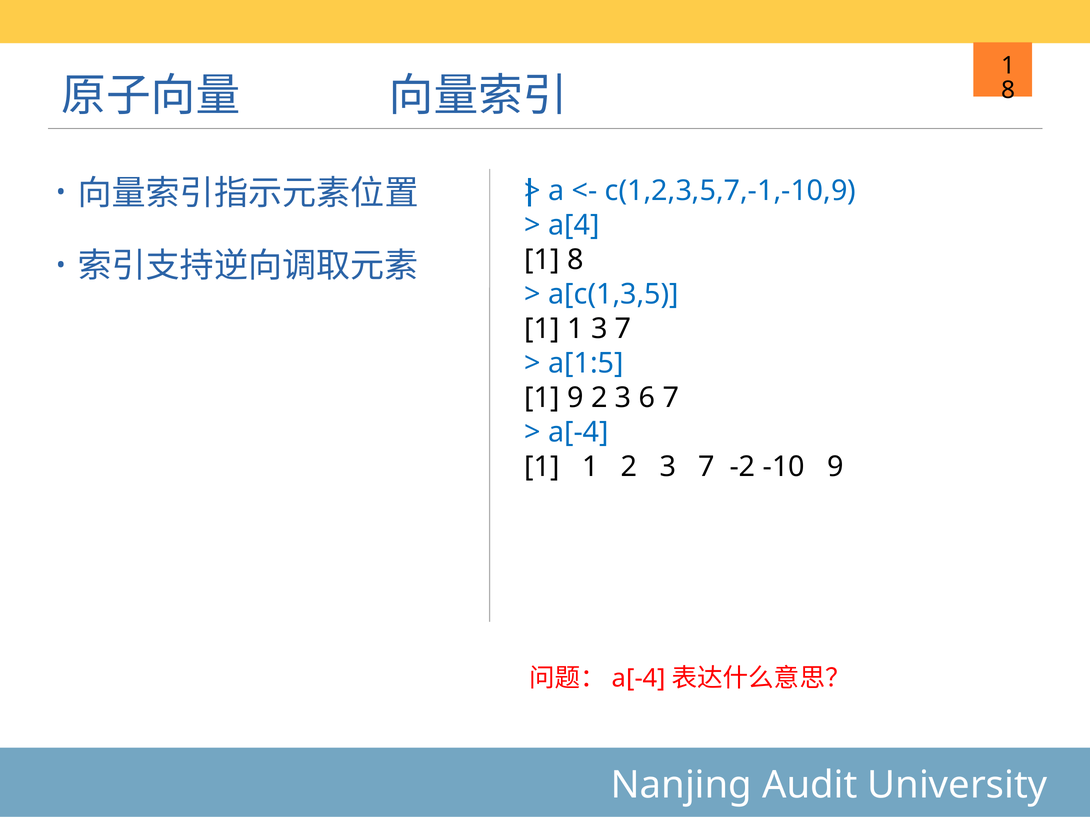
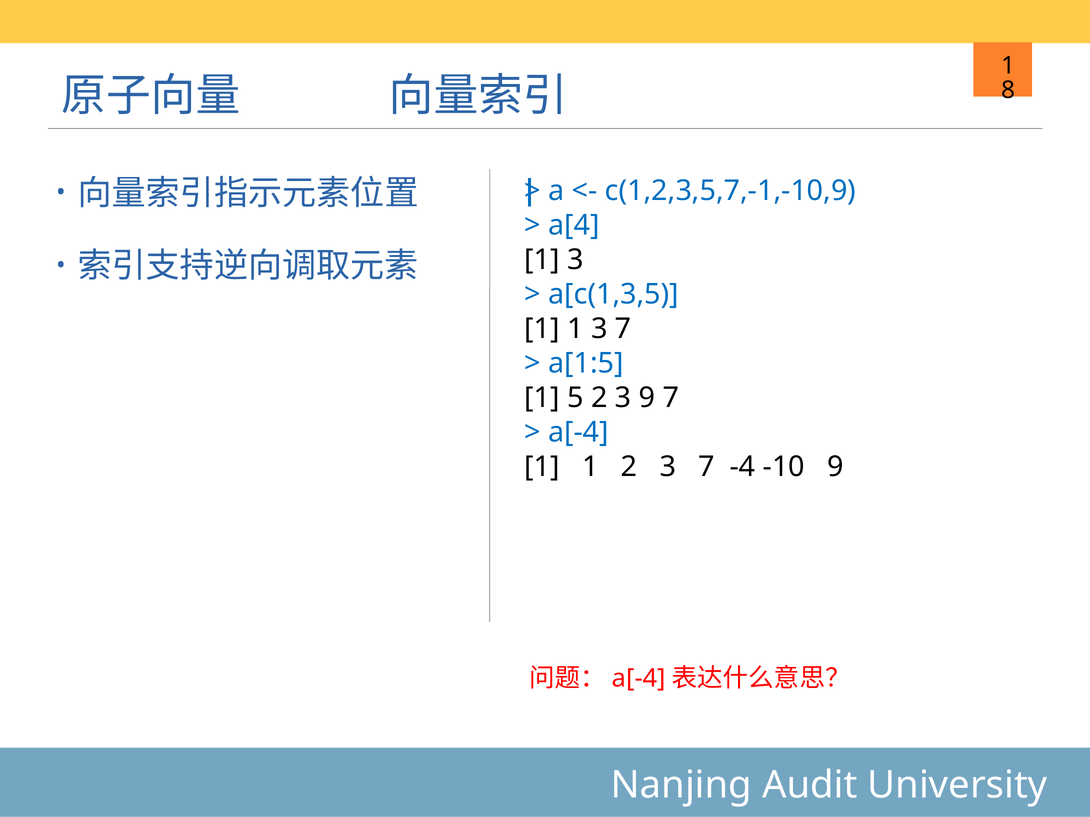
8: 8 -> 3 (575, 260)
1 9: 9 -> 5 (575, 398)
3 6: 6 -> 9 (647, 398)
-2: -2 -> -4 (743, 467)
